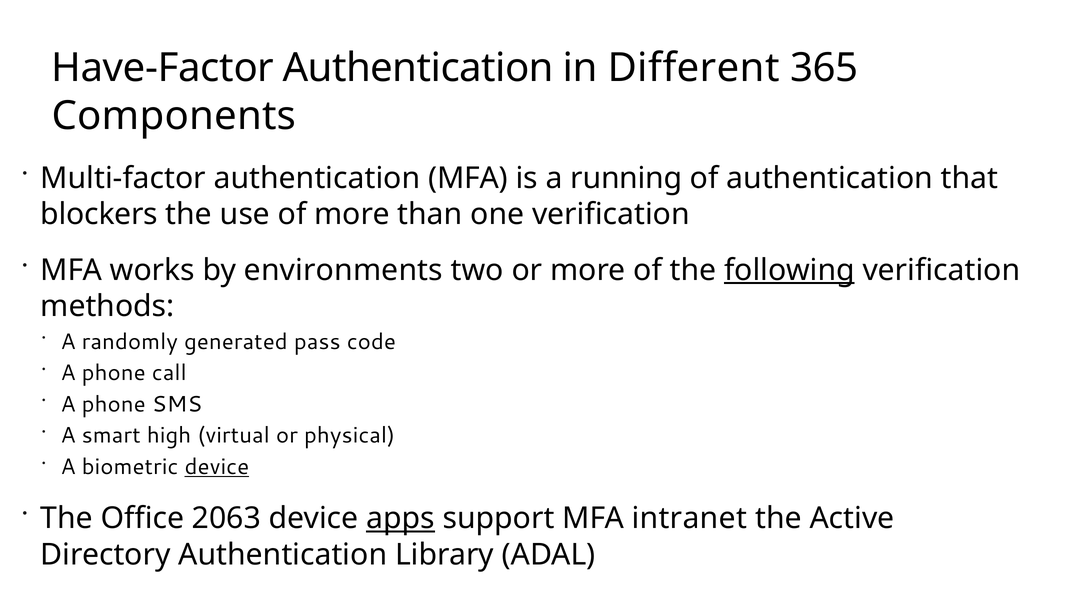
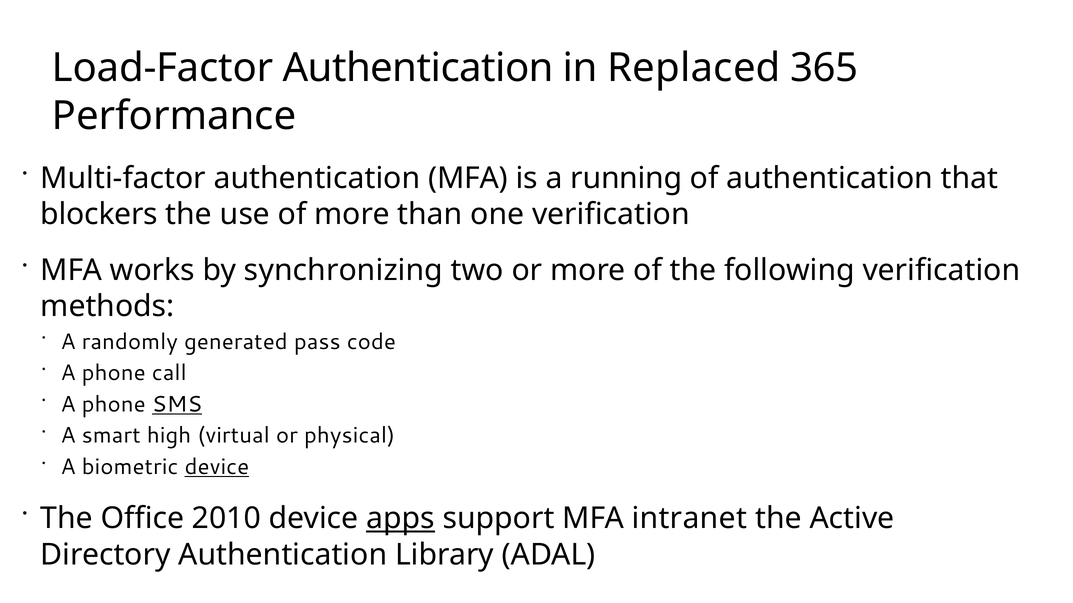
Have-Factor: Have-Factor -> Load-Factor (163, 68)
Different: Different -> Replaced (694, 68)
Components: Components -> Performance (174, 116)
environments: environments -> synchronizing (343, 270)
following underline: present -> none (789, 270)
SMS underline: none -> present (177, 405)
2063: 2063 -> 2010 (227, 519)
